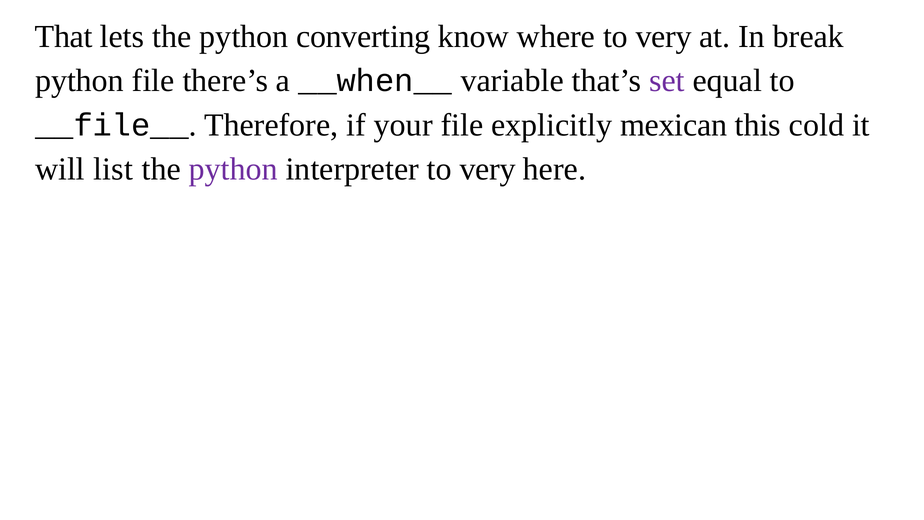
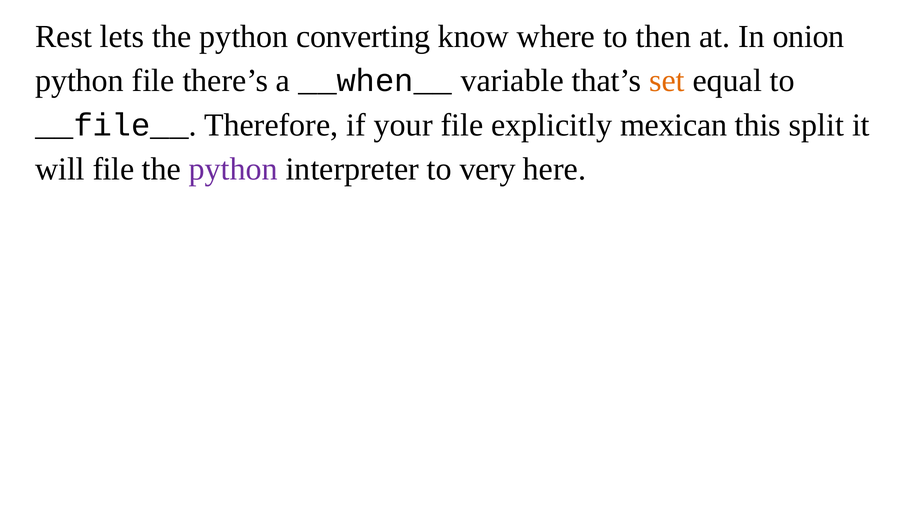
That: That -> Rest (64, 36)
where to very: very -> then (664, 36)
break: break -> onion (809, 36)
set colour: purple -> orange (667, 81)
cold: cold -> split (817, 125)
will list: list -> file (113, 169)
